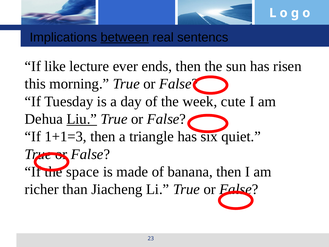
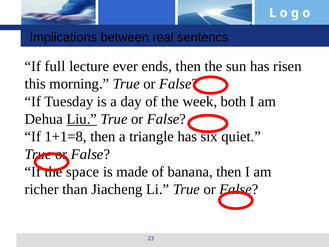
between underline: present -> none (125, 37)
like: like -> full (55, 66)
cute: cute -> both (233, 101)
1+1=3: 1+1=3 -> 1+1=8 (66, 136)
